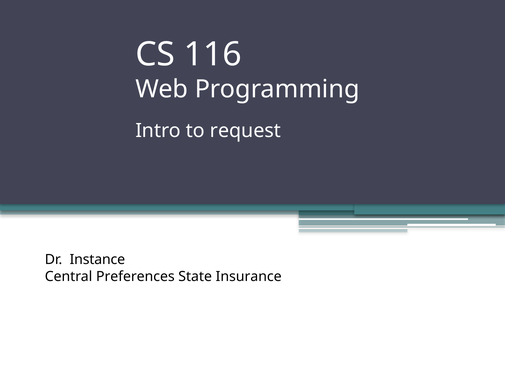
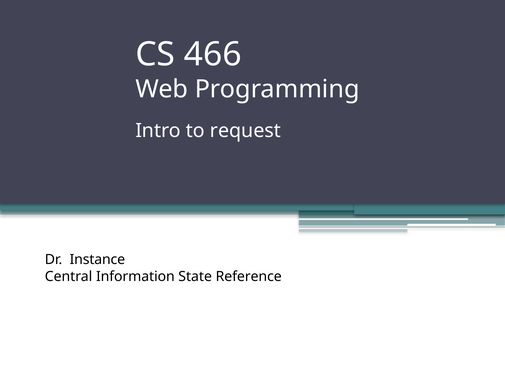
116: 116 -> 466 (213, 55)
Preferences: Preferences -> Information (135, 277)
Insurance: Insurance -> Reference (249, 277)
